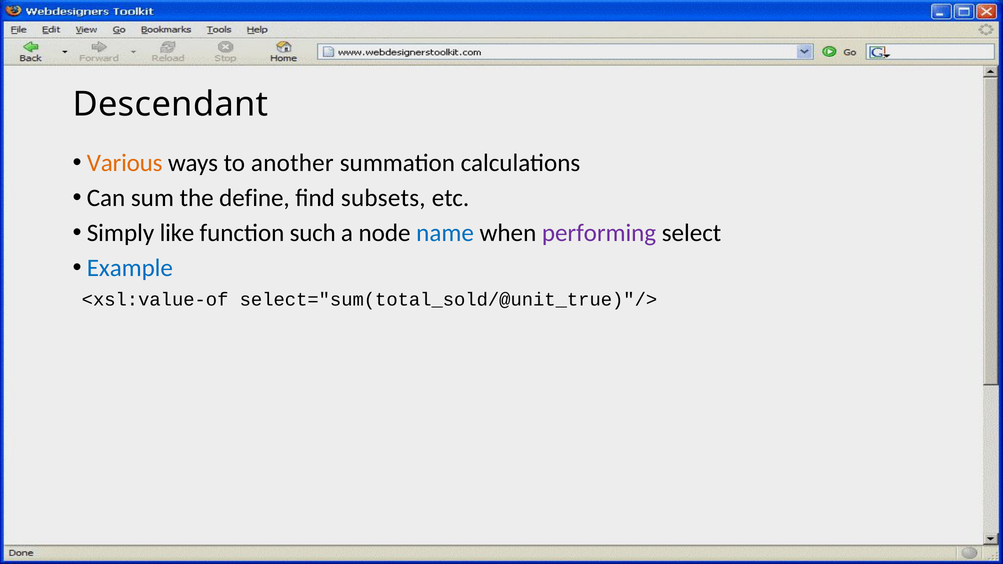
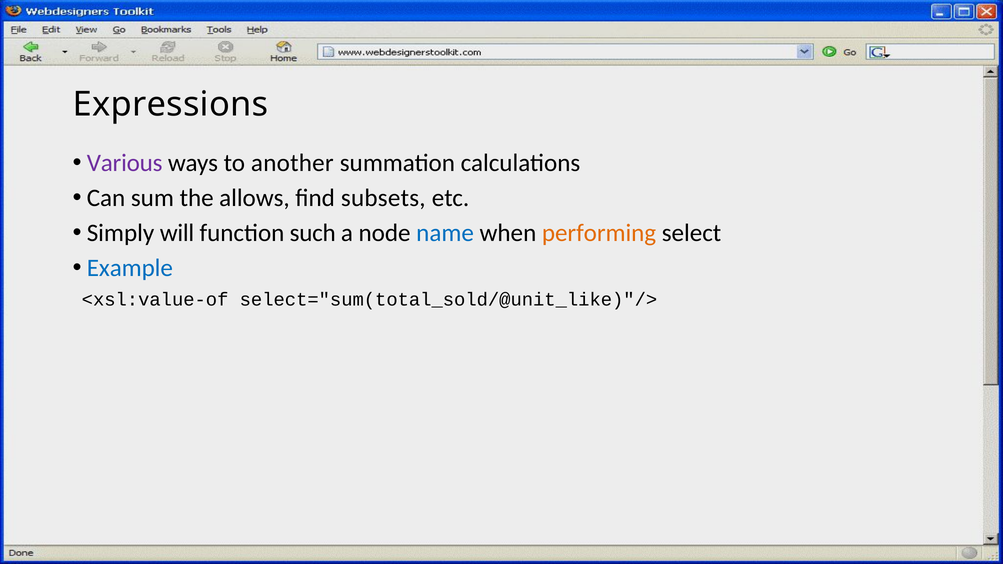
Descendant: Descendant -> Expressions (171, 104)
Various colour: orange -> purple (125, 163)
define: define -> allows (254, 198)
like: like -> will (177, 233)
performing colour: purple -> orange (599, 233)
select="sum(total_sold/@unit_true)"/>: select="sum(total_sold/@unit_true)"/> -> select="sum(total_sold/@unit_like)"/> (448, 299)
